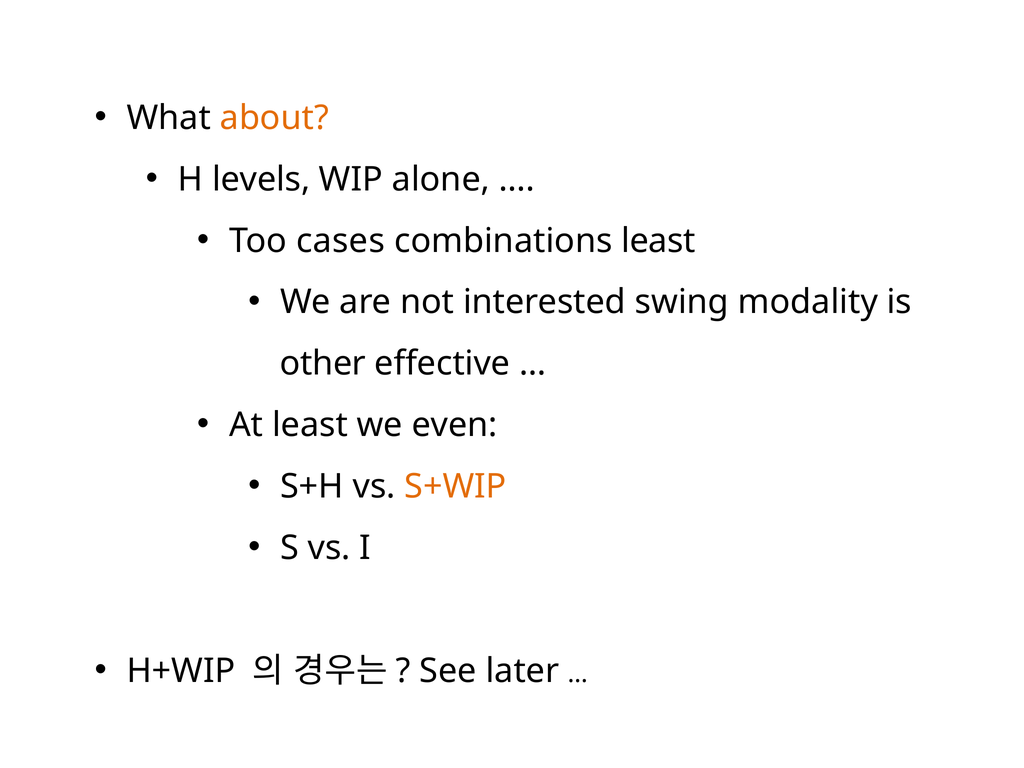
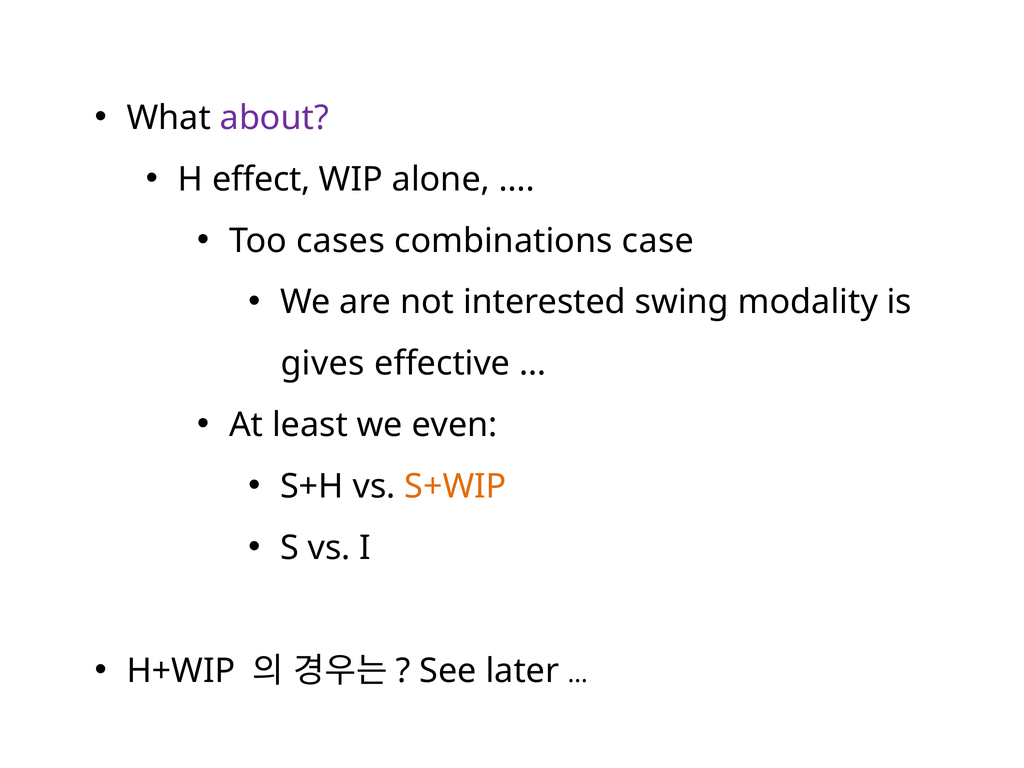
about colour: orange -> purple (274, 118)
levels: levels -> effect (261, 179)
combinations least: least -> case (658, 241)
other: other -> gives (323, 364)
